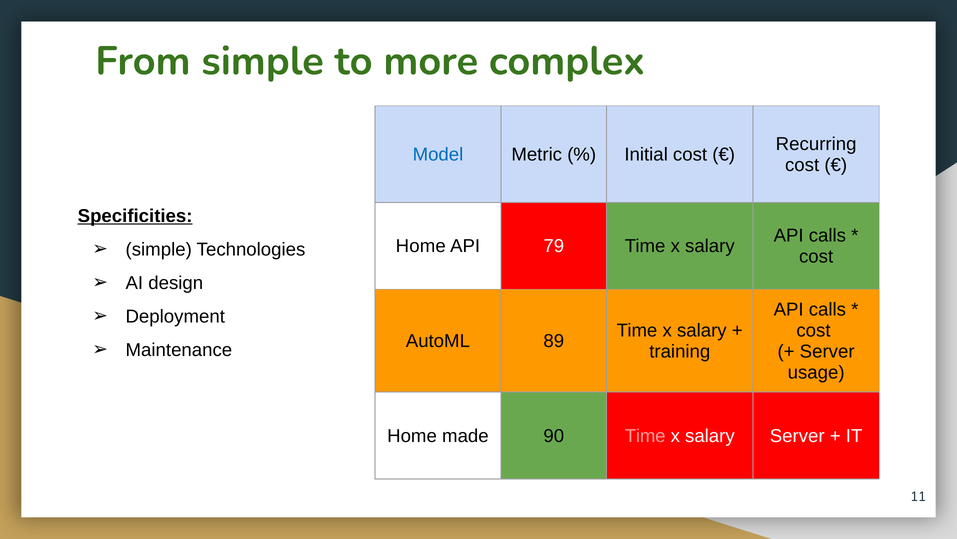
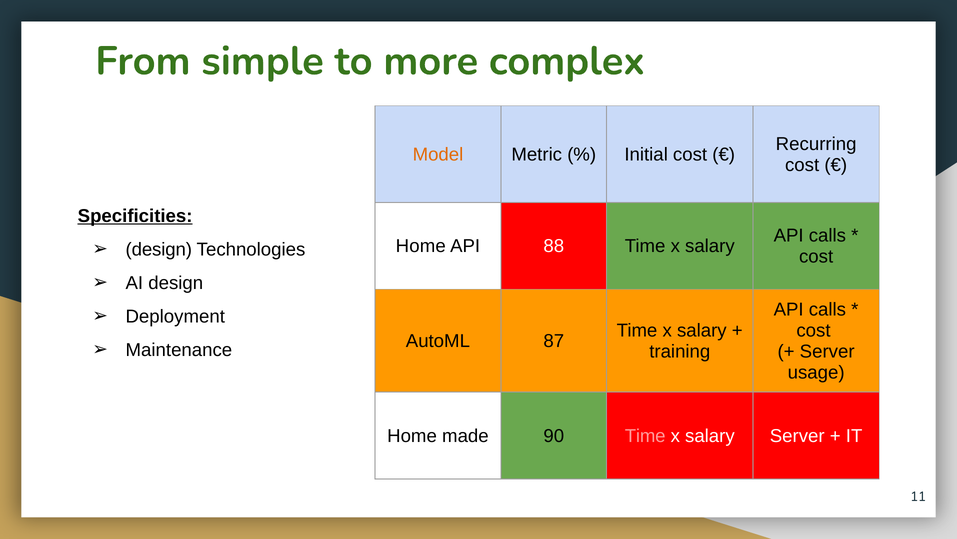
Model colour: blue -> orange (438, 154)
79: 79 -> 88 (554, 246)
simple: simple -> design (159, 249)
89: 89 -> 87 (554, 341)
